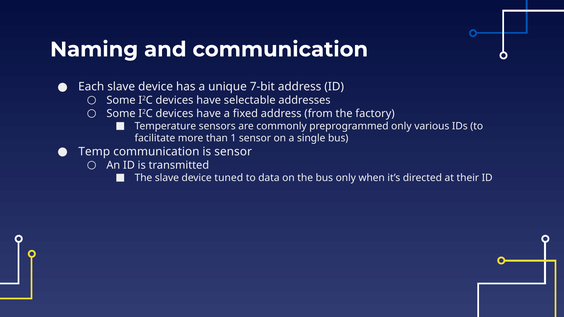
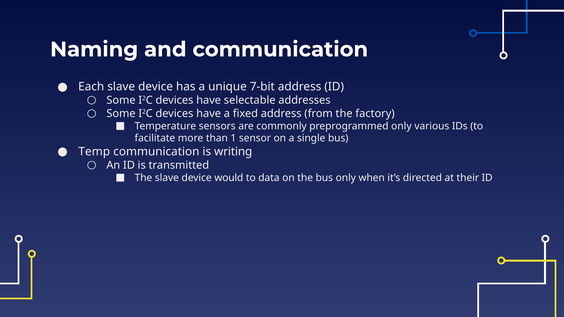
is sensor: sensor -> writing (233, 152)
tuned: tuned -> would (229, 178)
